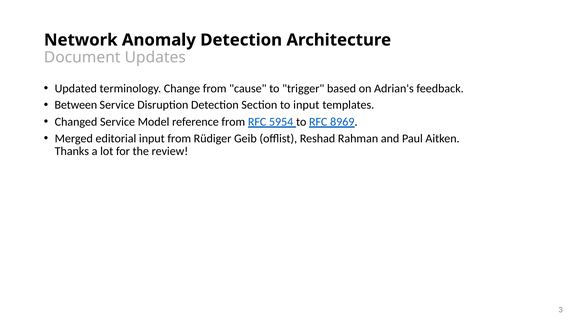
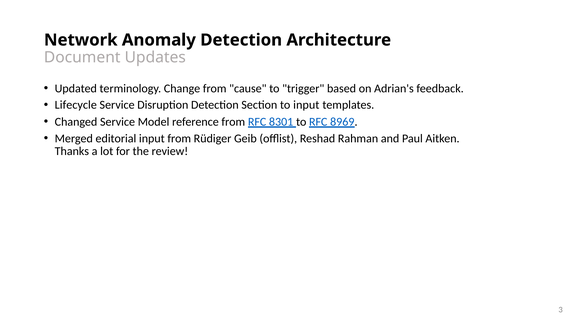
Between: Between -> Lifecycle (76, 105)
5954: 5954 -> 8301 (281, 122)
